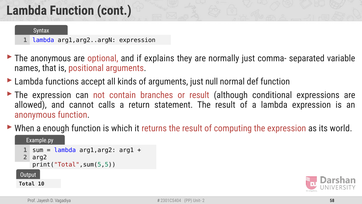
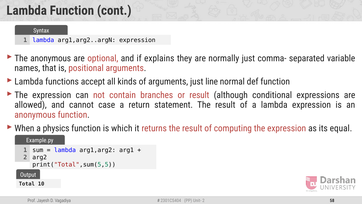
null: null -> line (212, 81)
calls: calls -> case (107, 105)
enough: enough -> physics (56, 128)
world: world -> equal (341, 128)
